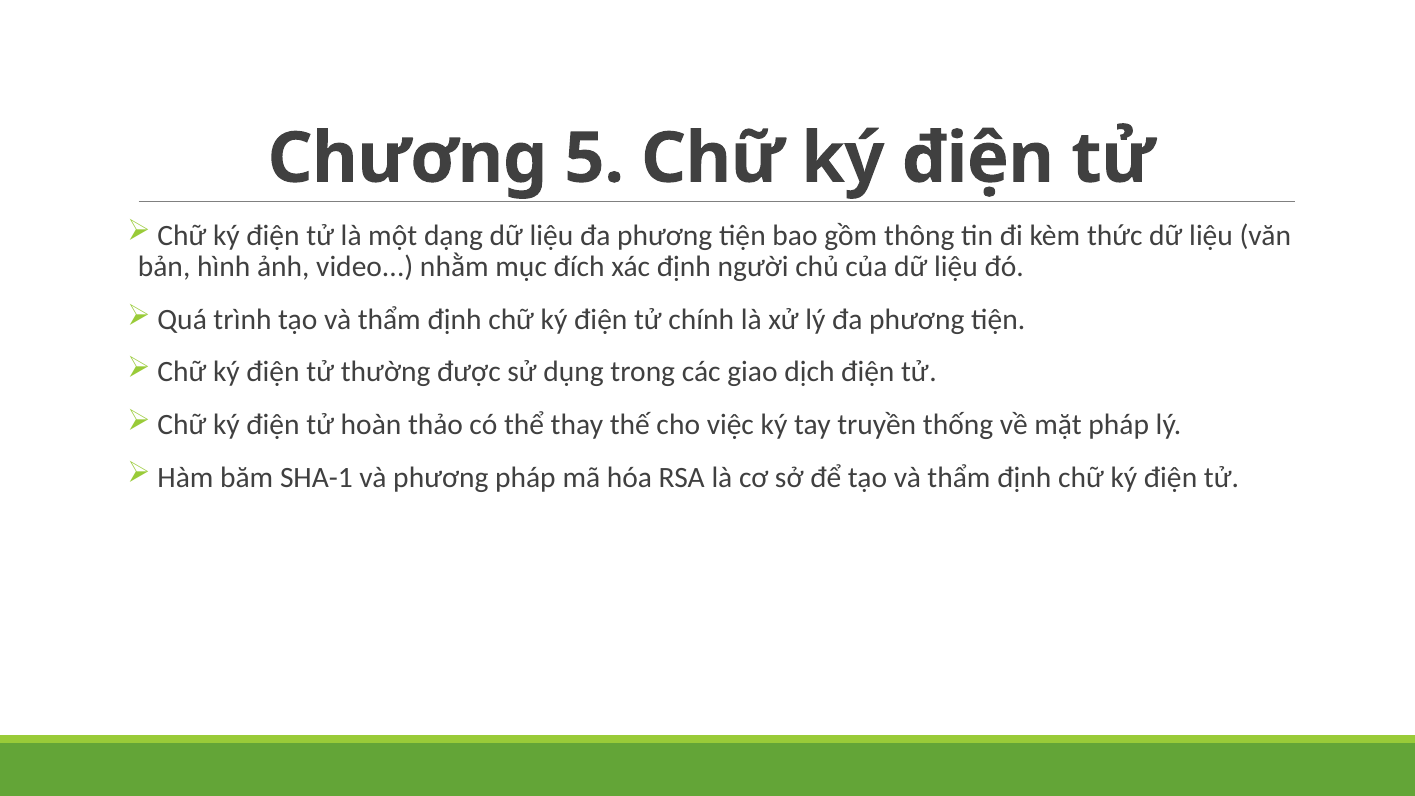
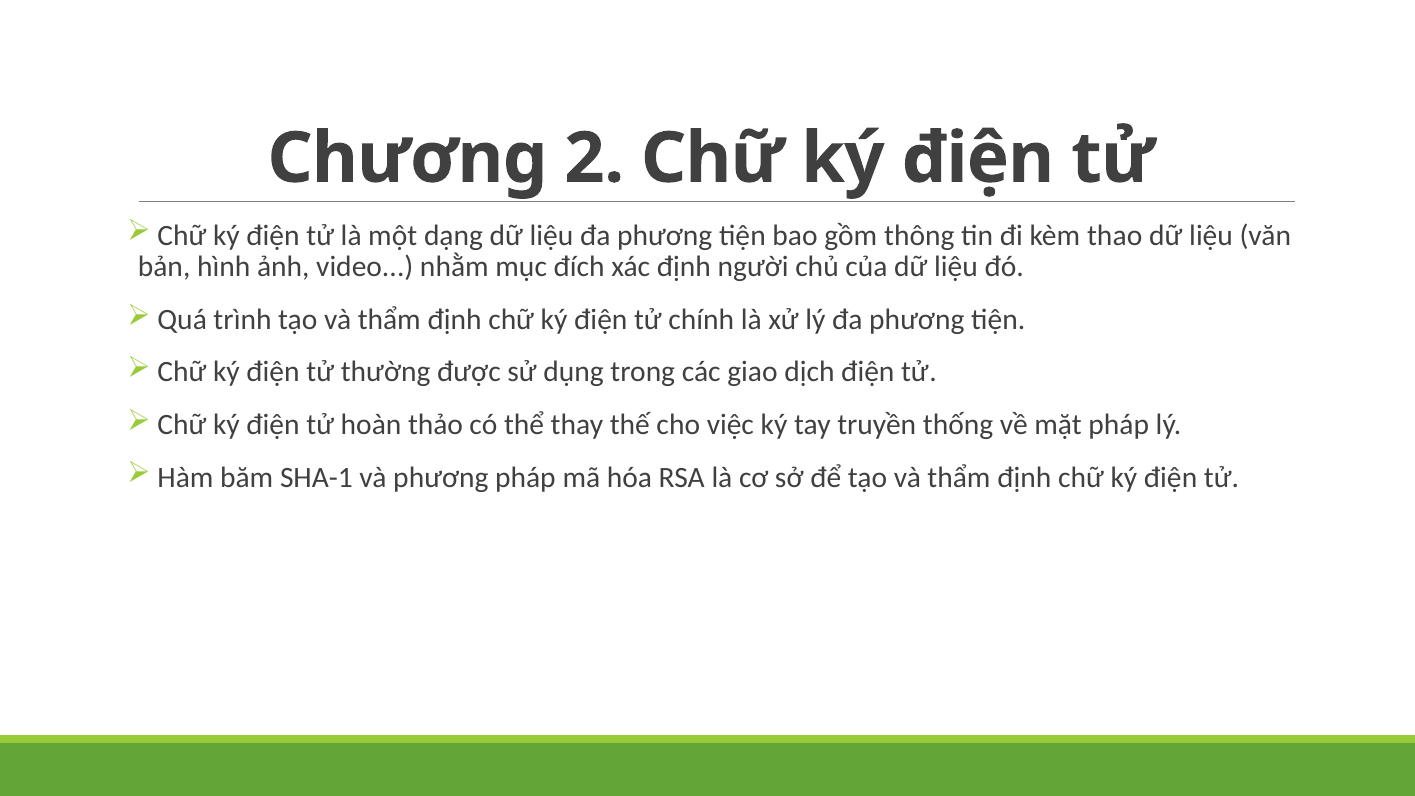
5: 5 -> 2 (594, 159)
thức: thức -> thao (1115, 235)
